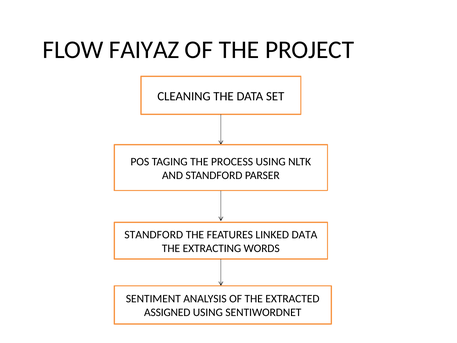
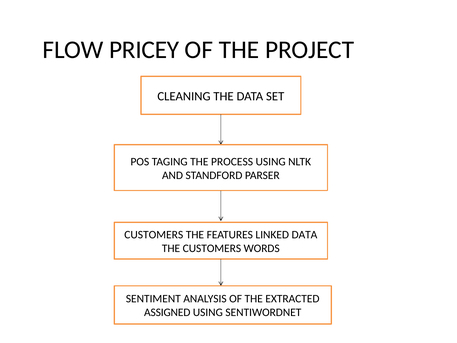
FAIYAZ: FAIYAZ -> PRICEY (144, 50)
STANDFORD: STANDFORD -> CUSTOMERS (154, 235)
THE EXTRACTING: EXTRACTING -> CUSTOMERS (212, 248)
